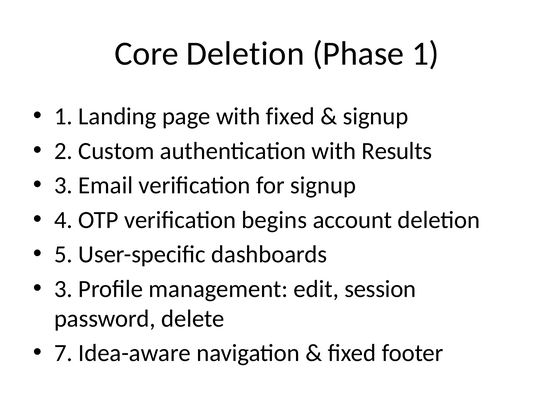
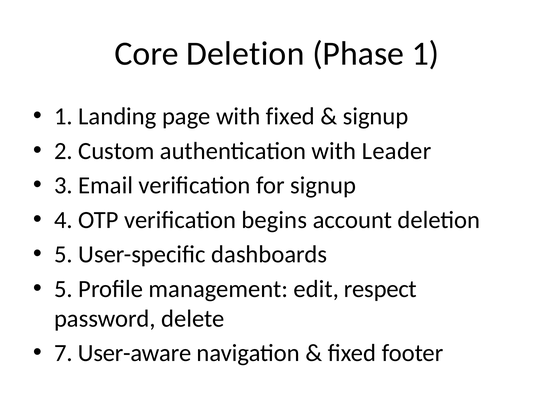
Results: Results -> Leader (397, 151)
3: 3 -> 5 (63, 289)
session: session -> respect (380, 289)
Idea-aware: Idea-aware -> User-aware (135, 353)
